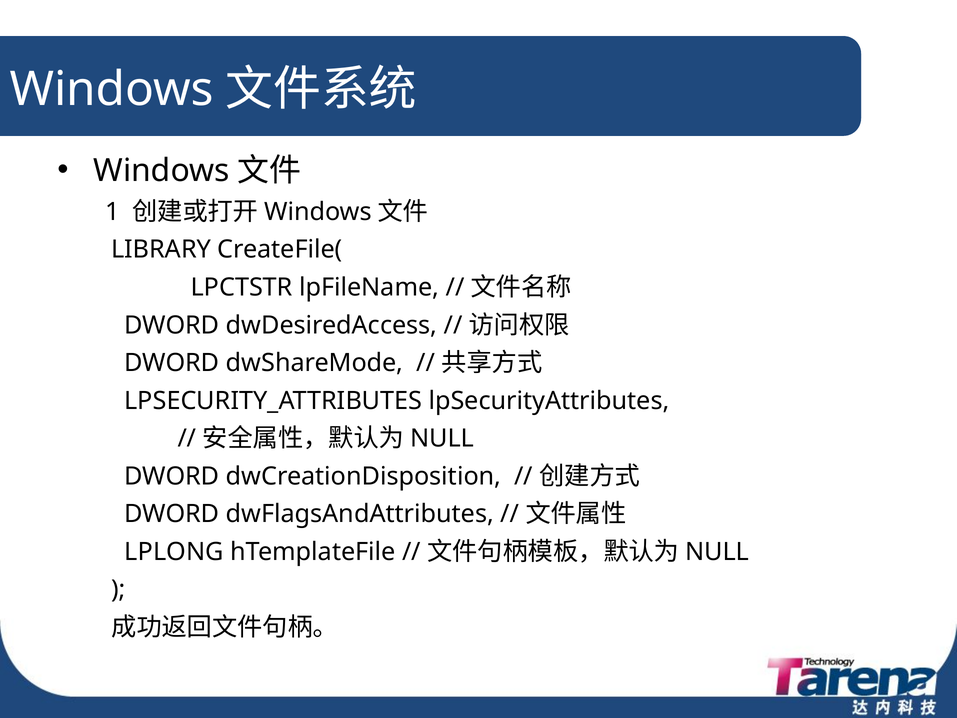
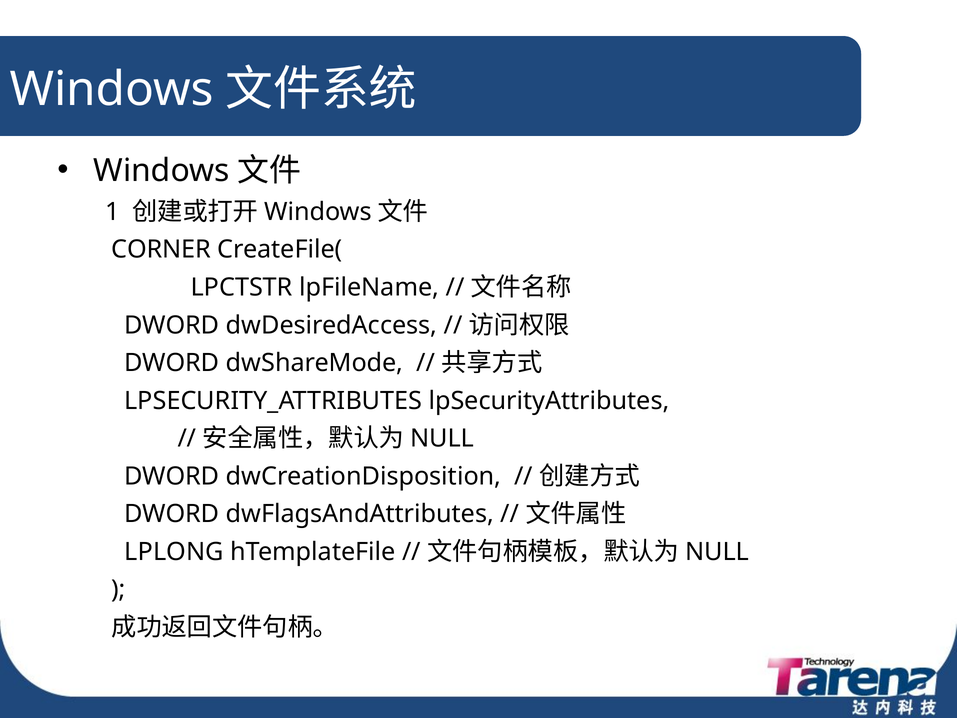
LIBRARY: LIBRARY -> CORNER (161, 250)
